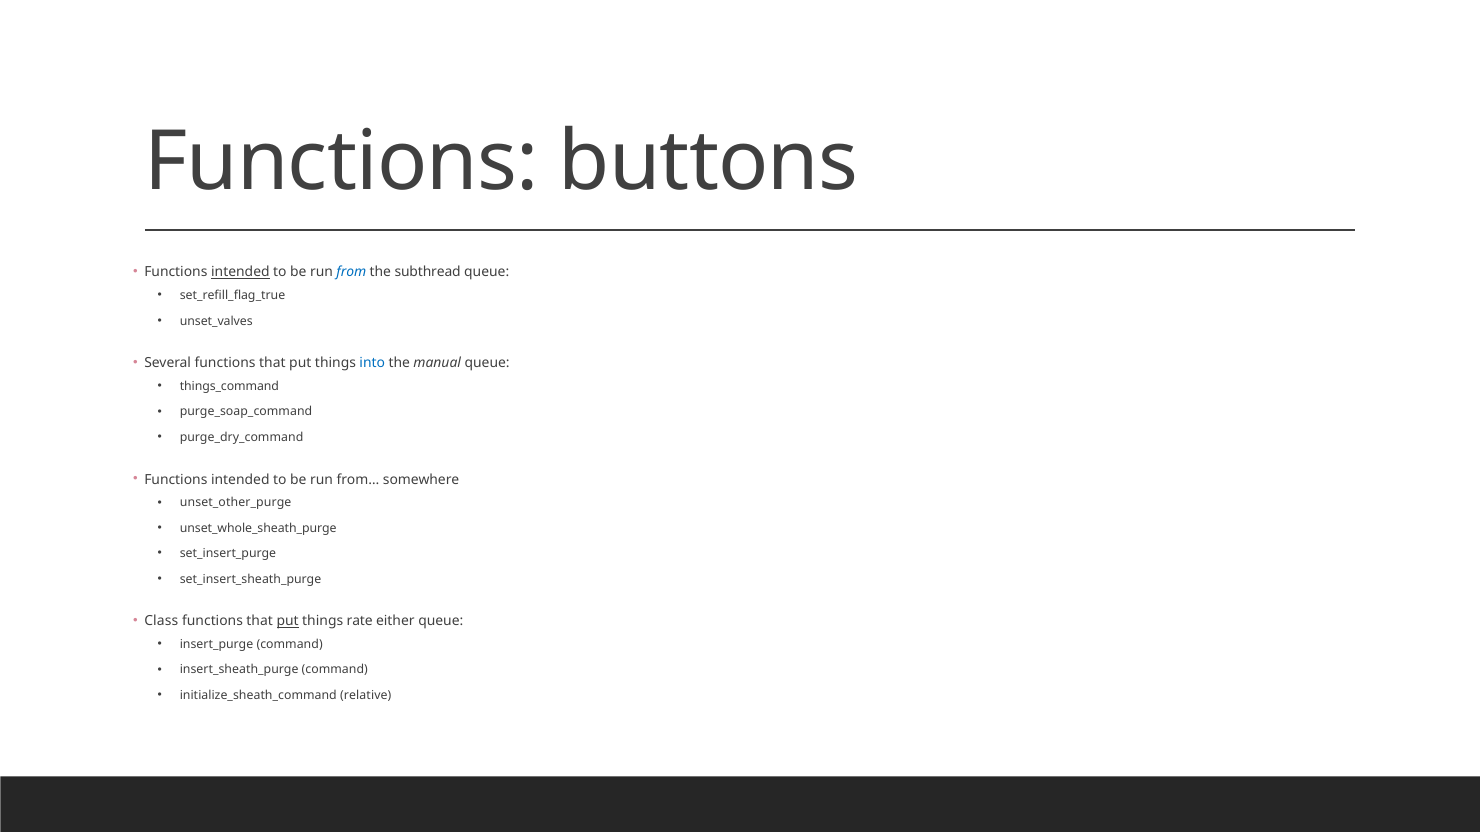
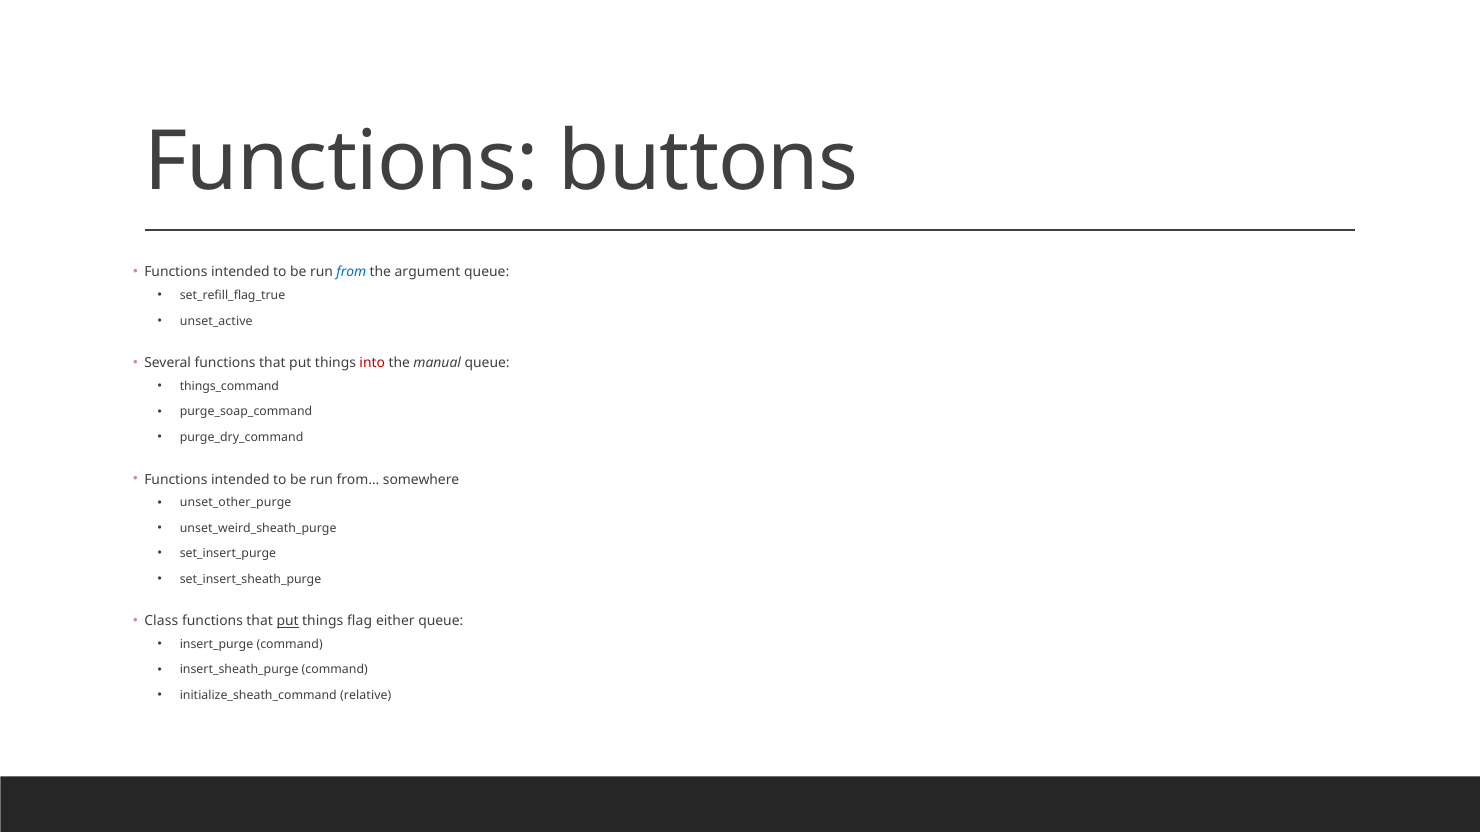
intended underline: present -> none (240, 272)
subthread: subthread -> argument (428, 272)
unset_valves: unset_valves -> unset_active (216, 321)
into colour: blue -> red (372, 363)
unset_whole_sheath_purge: unset_whole_sheath_purge -> unset_weird_sheath_purge (258, 528)
rate: rate -> flag (360, 622)
